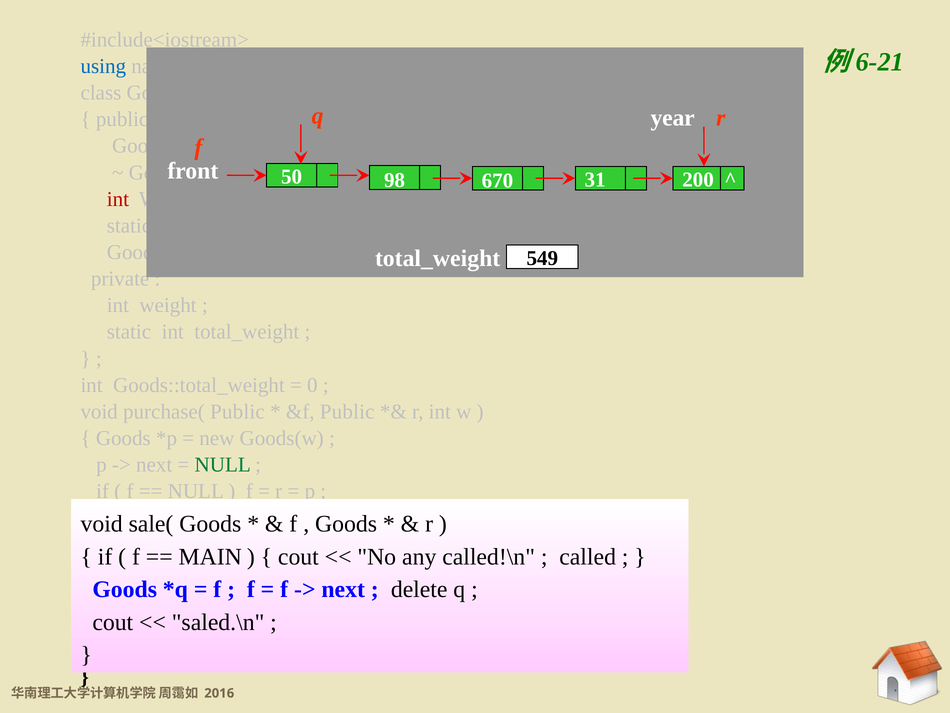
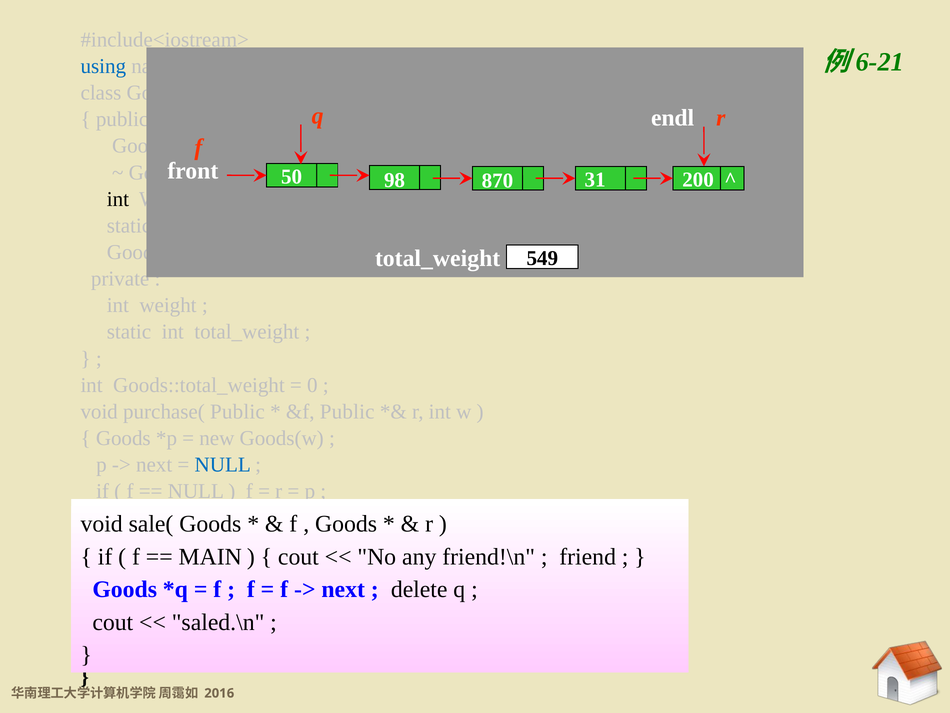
year: year -> endl (673, 118)
670: 670 -> 870 (497, 181)
int colour: red -> black (118, 199)
NULL colour: green -> blue (223, 465)
called!\n: called!\n -> friend!\n (489, 556)
called: called -> friend (588, 556)
